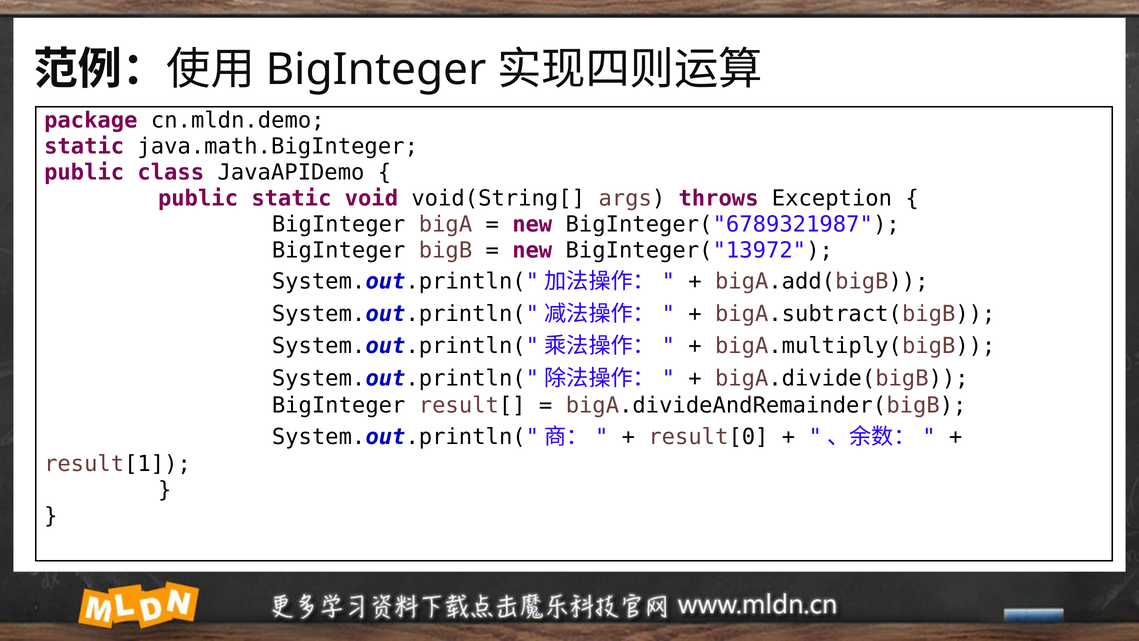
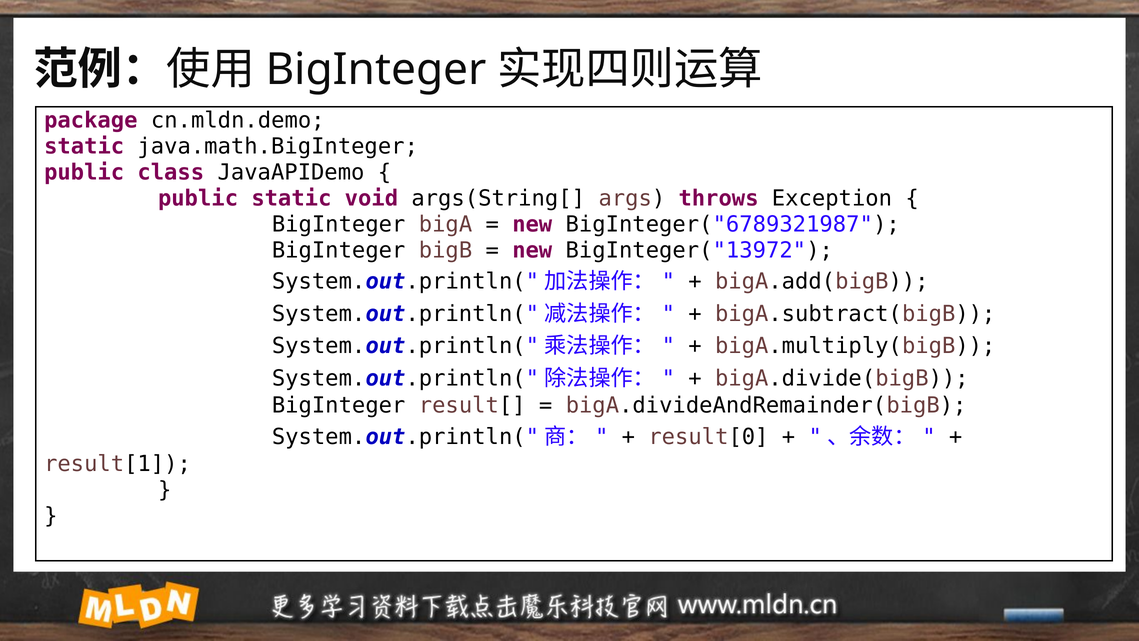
void(String[: void(String[ -> args(String[ (498, 198)
